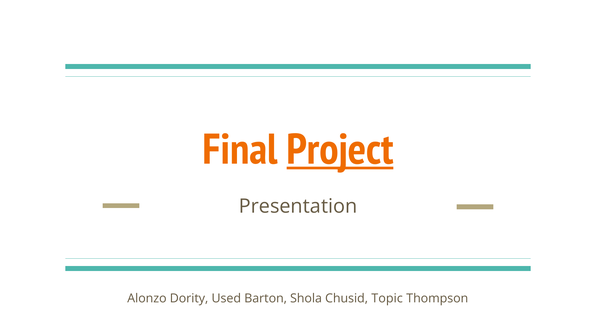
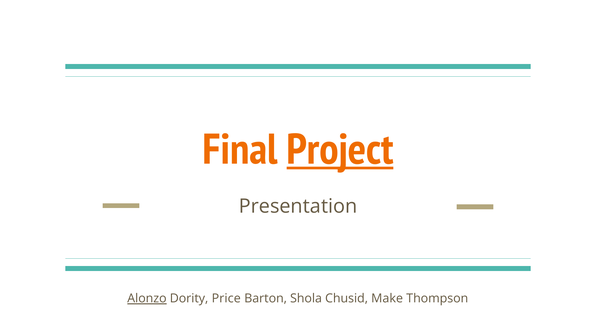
Alonzo underline: none -> present (147, 299)
Used: Used -> Price (226, 299)
Topic: Topic -> Make (387, 299)
